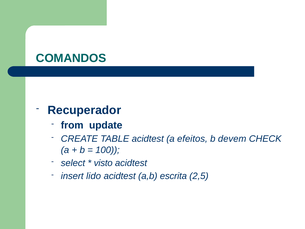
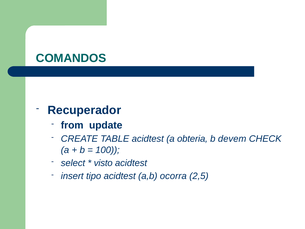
efeitos: efeitos -> obteria (192, 139)
lido: lido -> tipo (94, 176)
escrita: escrita -> ocorra (173, 176)
